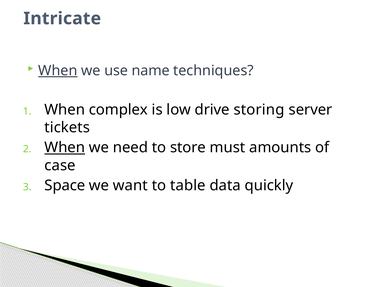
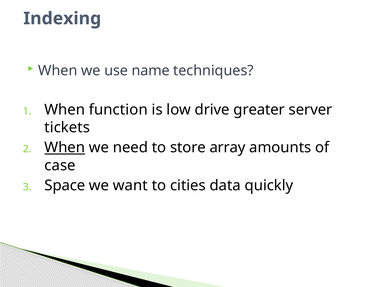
Intricate: Intricate -> Indexing (62, 19)
When underline: present -> none (58, 71)
complex: complex -> function (118, 110)
storing: storing -> greater (259, 110)
must: must -> array (228, 148)
table: table -> cities (188, 186)
